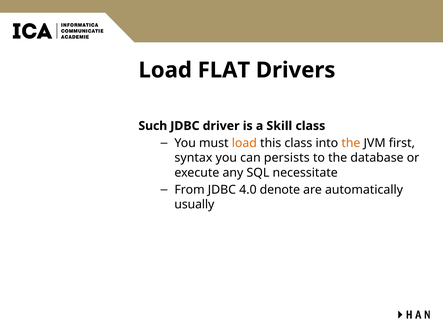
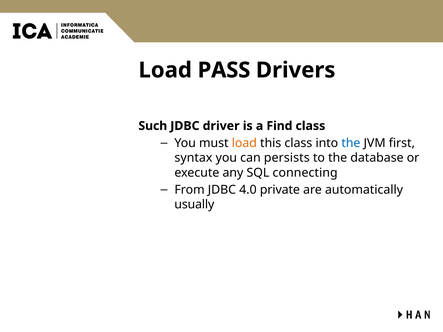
FLAT: FLAT -> PASS (224, 70)
Skill: Skill -> Find (279, 126)
the colour: orange -> blue (351, 143)
necessitate: necessitate -> connecting (305, 173)
denote: denote -> private (280, 190)
